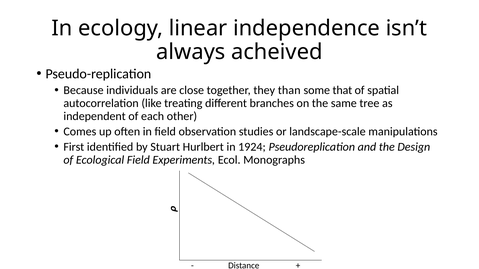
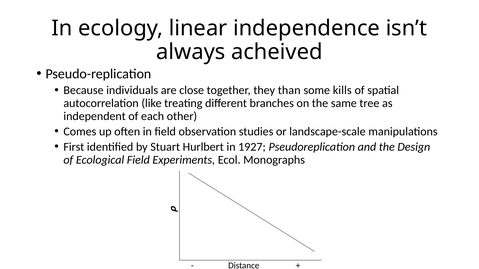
that: that -> kills (342, 90)
1924: 1924 -> 1927 (252, 147)
